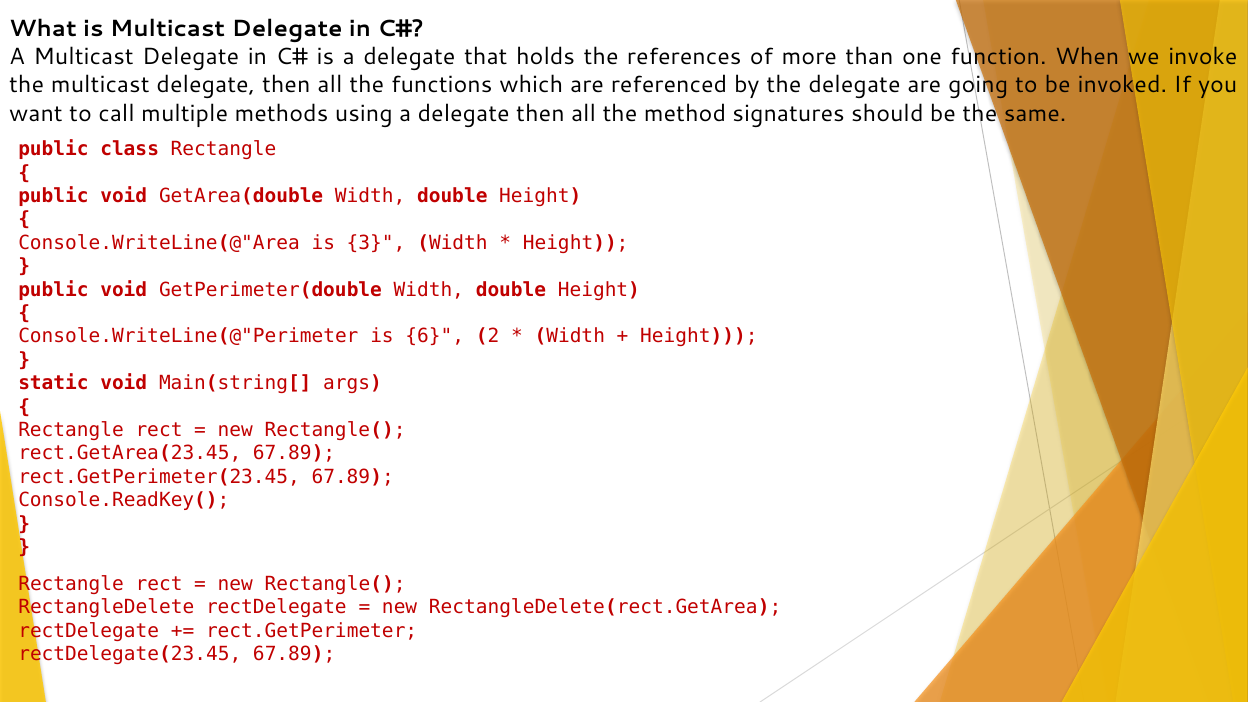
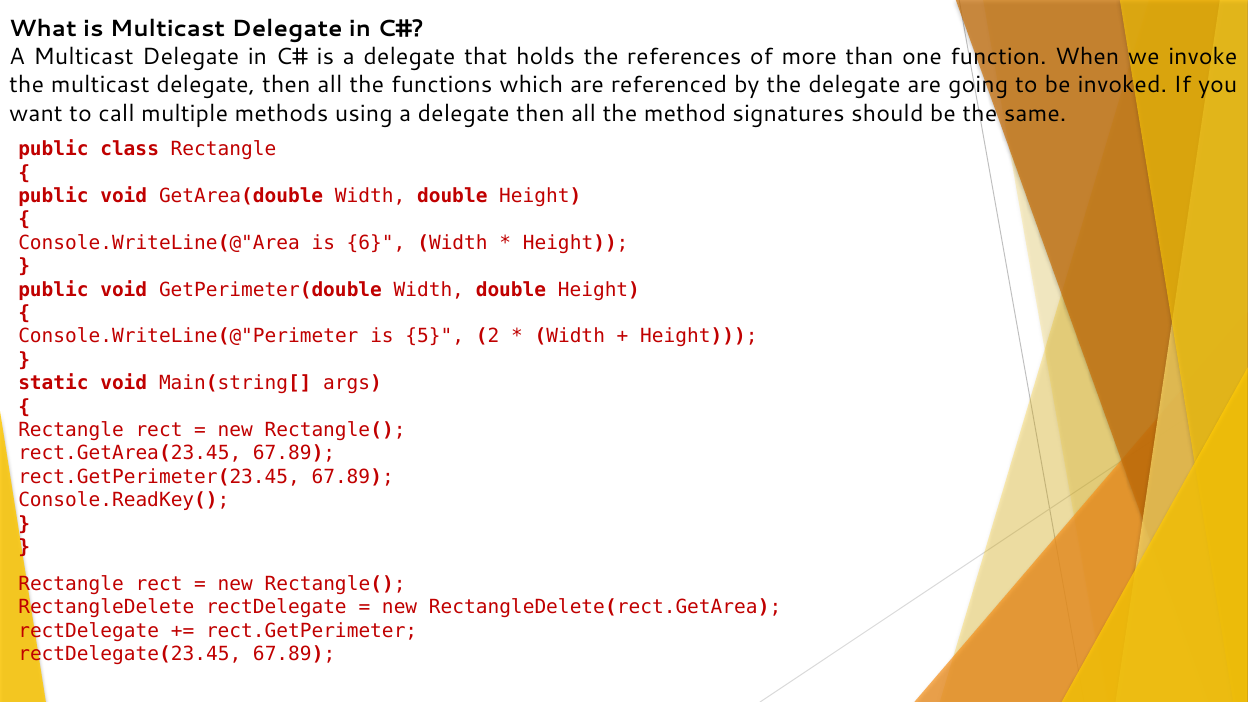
3: 3 -> 6 (376, 243)
6: 6 -> 5 (435, 337)
